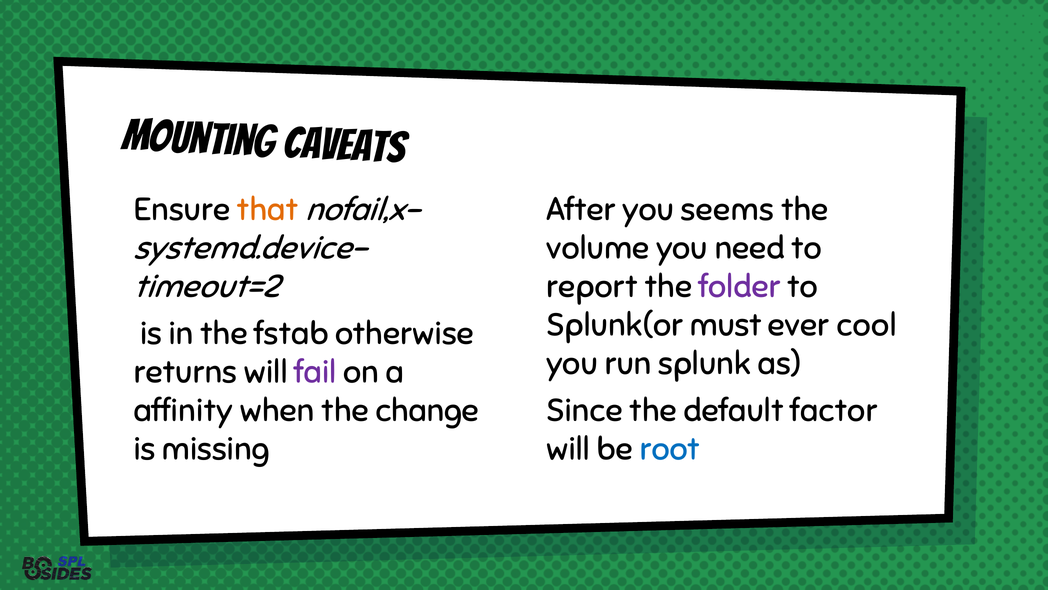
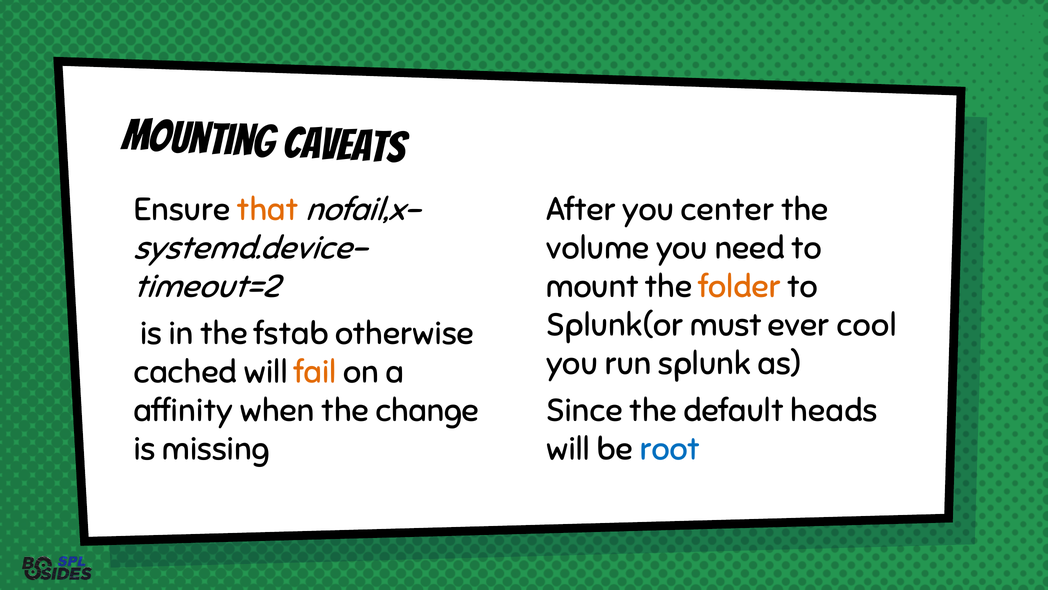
seems: seems -> center (728, 210)
report: report -> mount (592, 286)
folder colour: purple -> orange (740, 286)
returns: returns -> cached (185, 372)
fail colour: purple -> orange (315, 372)
factor: factor -> heads (834, 410)
